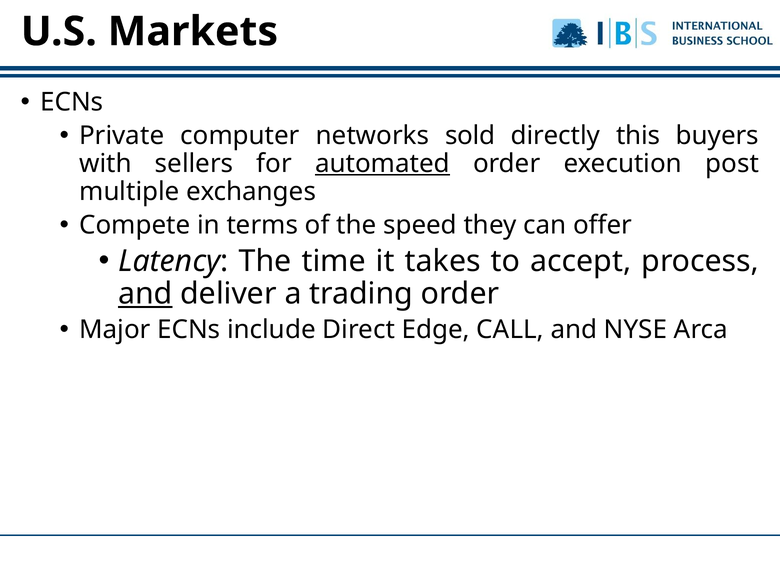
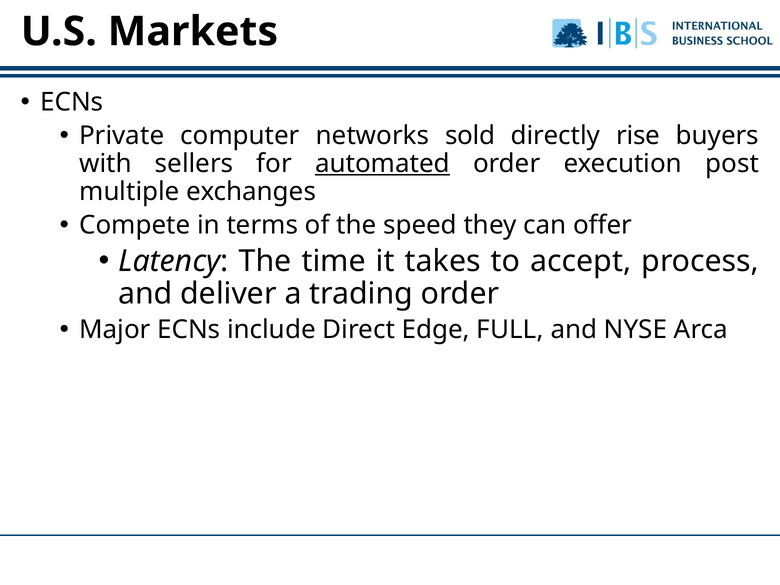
this: this -> rise (638, 136)
and underline: present -> none (145, 294)
CALL: CALL -> FULL (510, 330)
